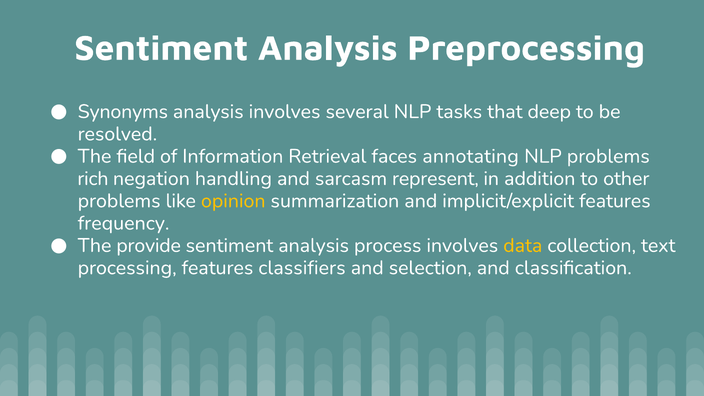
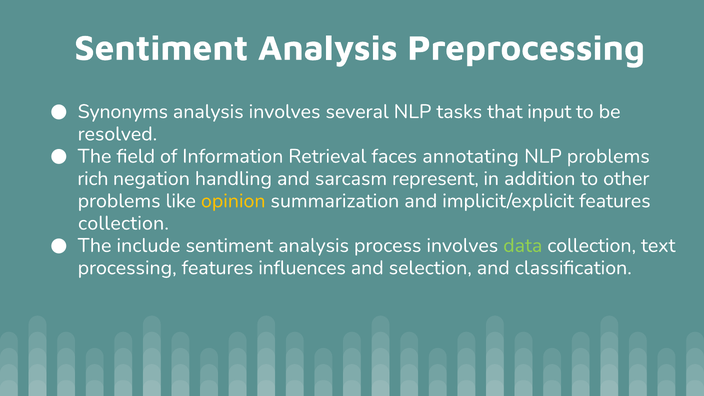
deep: deep -> input (549, 112)
frequency: frequency -> collection (123, 223)
provide: provide -> include (148, 245)
data colour: yellow -> light green (523, 245)
classifiers: classifiers -> influences (302, 268)
